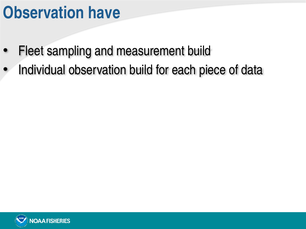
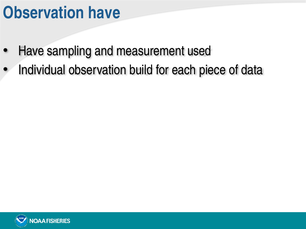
Fleet: Fleet -> Have (31, 51)
measurement build: build -> used (199, 51)
